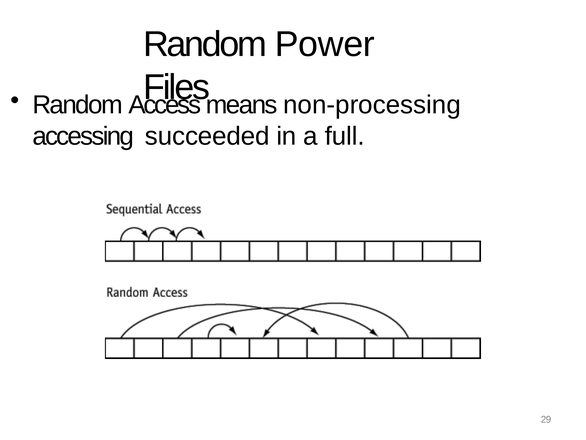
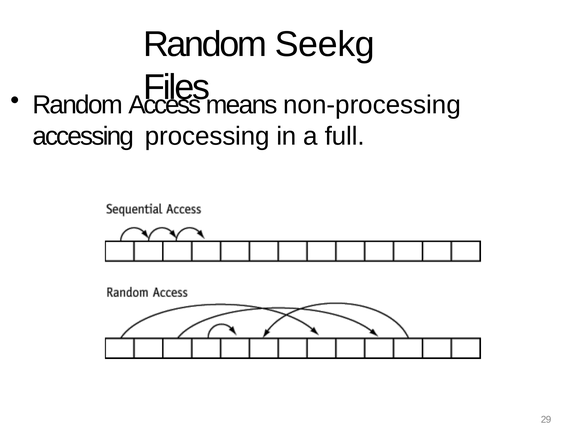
Power: Power -> Seekg (325, 44)
succeeded: succeeded -> processing (207, 136)
